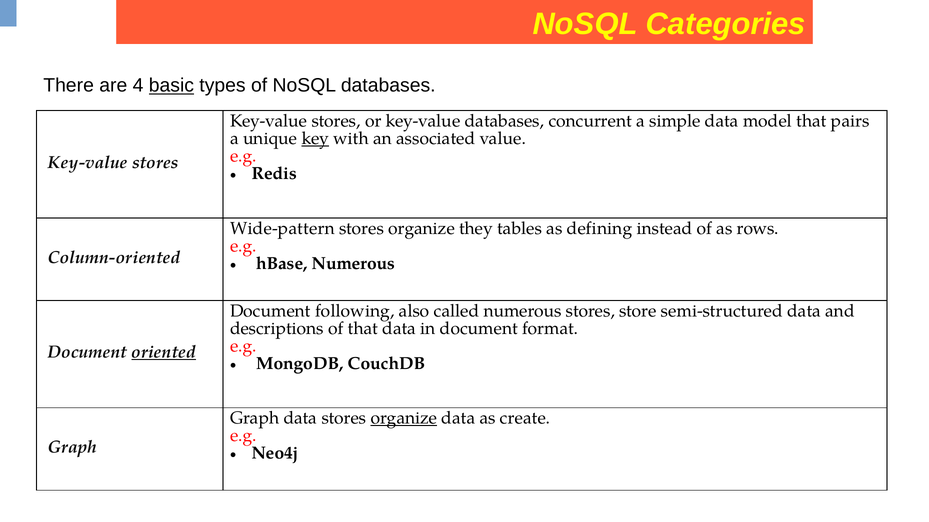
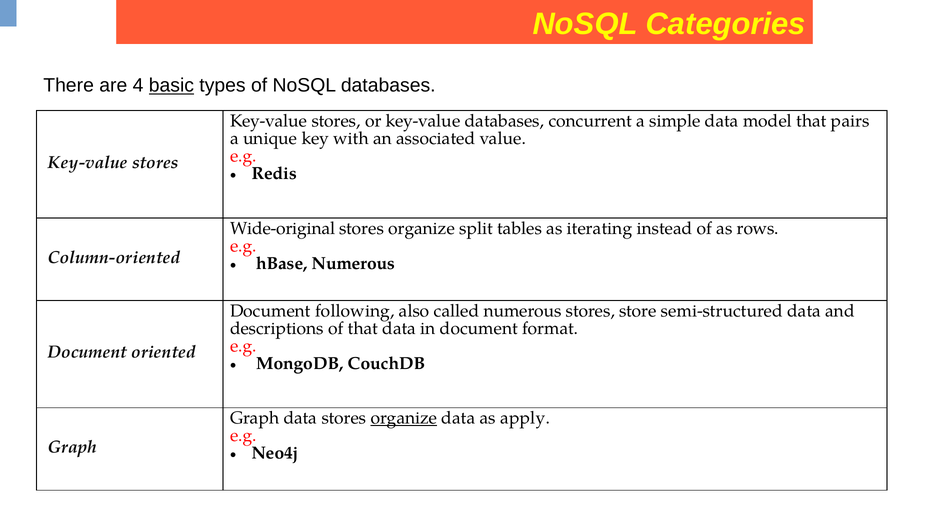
key underline: present -> none (315, 139)
Wide-pattern: Wide-pattern -> Wide-original (283, 229)
they: they -> split (476, 229)
defining: defining -> iterating (600, 229)
oriented underline: present -> none (164, 353)
create: create -> apply (525, 419)
